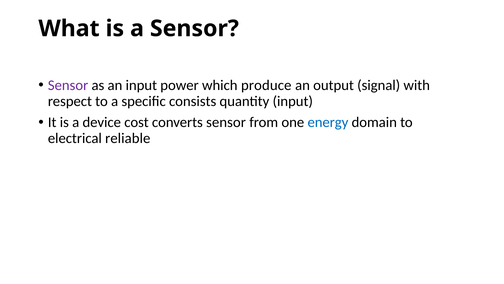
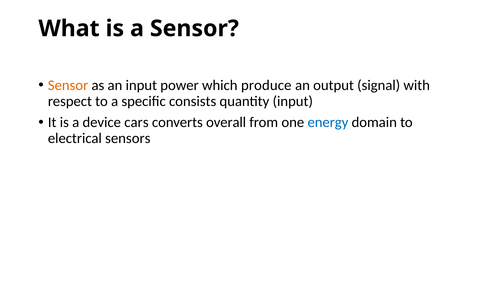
Sensor colour: purple -> orange (68, 85)
cost: cost -> cars (136, 122)
converts sensor: sensor -> overall (226, 122)
reliable: reliable -> sensors (128, 138)
